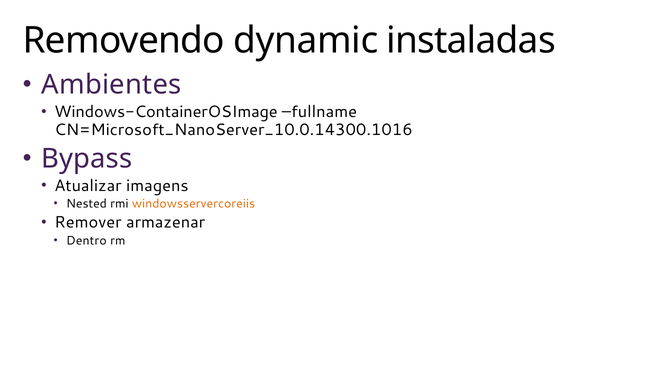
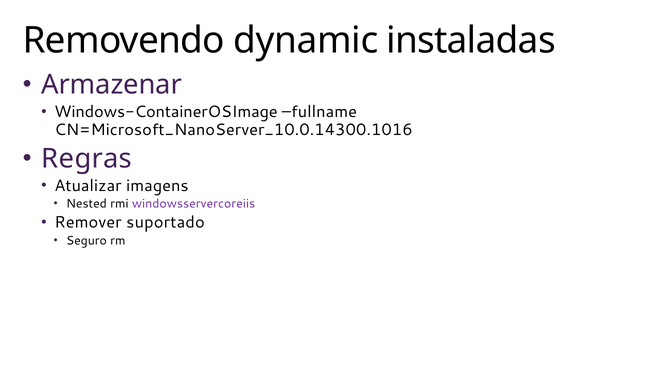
Ambientes: Ambientes -> Armazenar (112, 85)
Bypass: Bypass -> Regras (87, 159)
windowsservercoreiis colour: orange -> purple (194, 204)
armazenar: armazenar -> suportado (166, 223)
Dentro: Dentro -> Seguro (86, 241)
